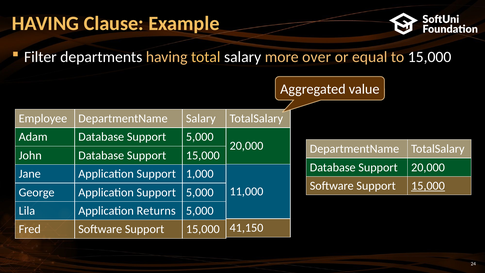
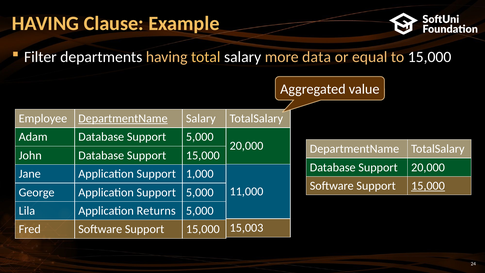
over: over -> data (317, 57)
DepartmentName underline: none -> present (123, 118)
41,150: 41,150 -> 15,003 (247, 228)
